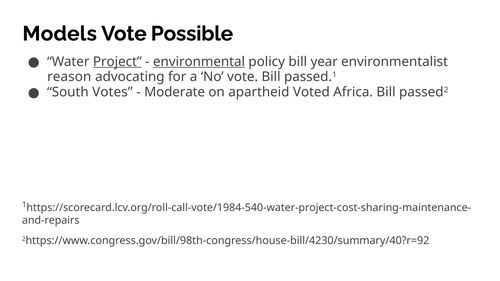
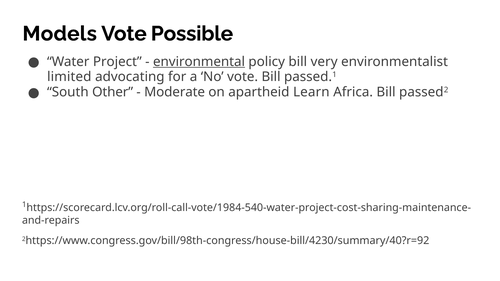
Project underline: present -> none (117, 62)
year: year -> very (324, 62)
reason: reason -> limited (69, 77)
Votes: Votes -> Other (113, 92)
Voted: Voted -> Learn (311, 92)
